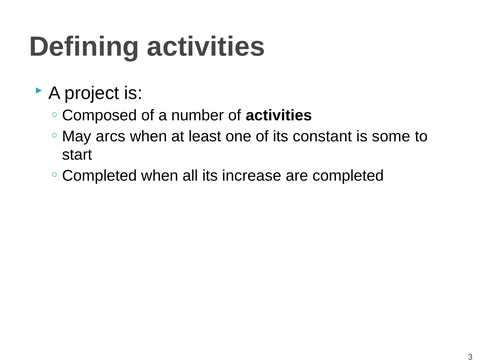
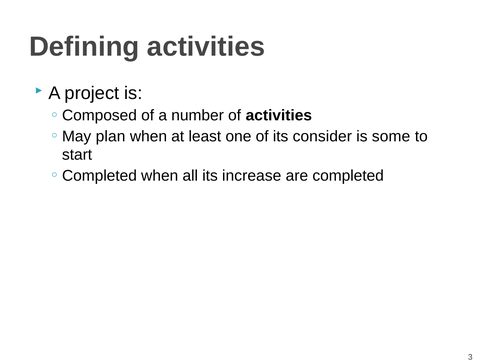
arcs: arcs -> plan (111, 136)
constant: constant -> consider (322, 136)
